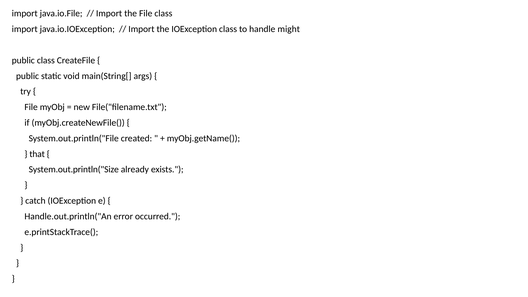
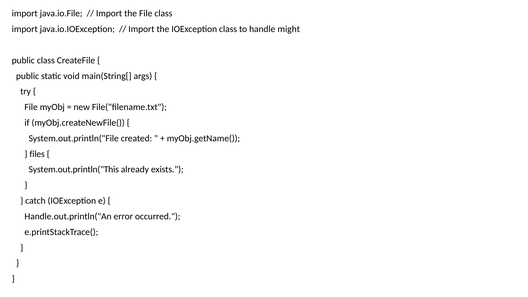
that: that -> files (37, 154)
System.out.println("Size: System.out.println("Size -> System.out.println("This (74, 170)
